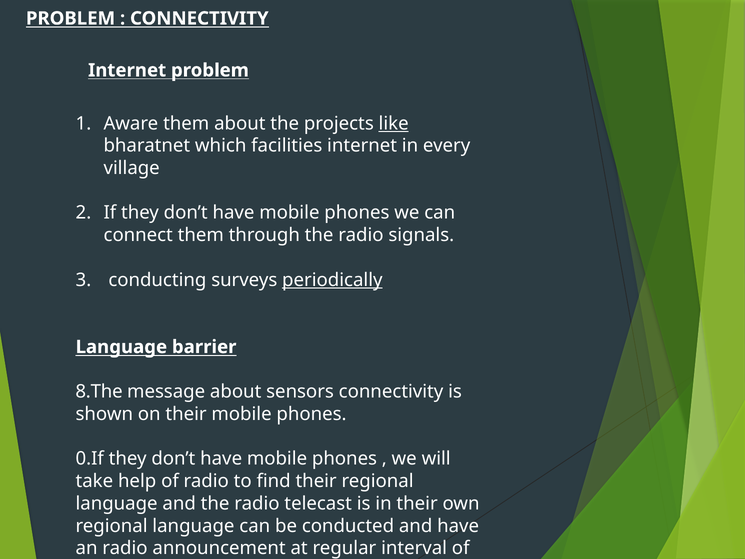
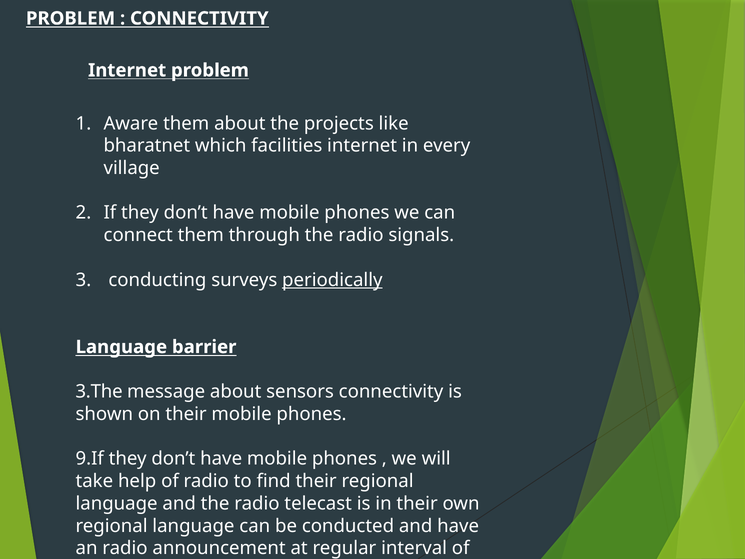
like underline: present -> none (394, 123)
8.The: 8.The -> 3.The (99, 392)
0.If: 0.If -> 9.If (90, 459)
